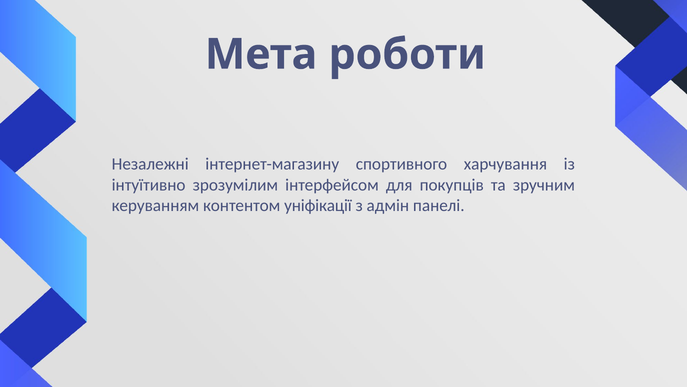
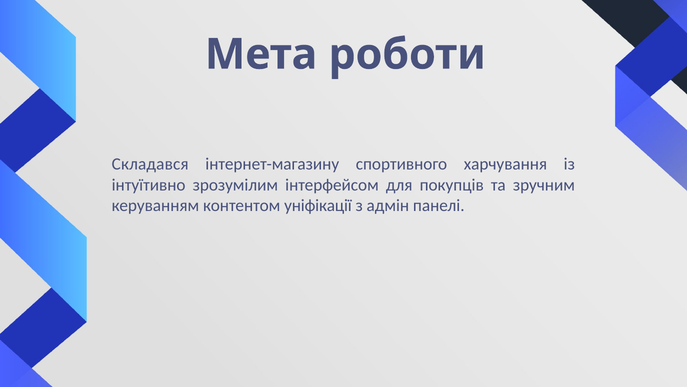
Незалежні: Незалежні -> Складався (150, 164)
